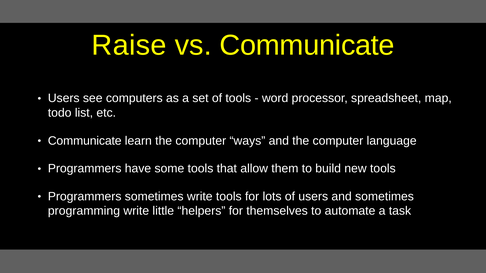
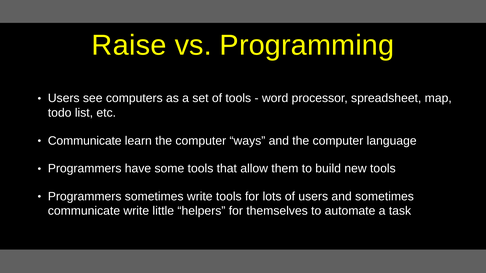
vs Communicate: Communicate -> Programming (307, 45)
programming: programming -> communicate (84, 211)
